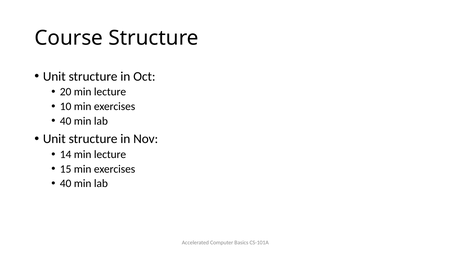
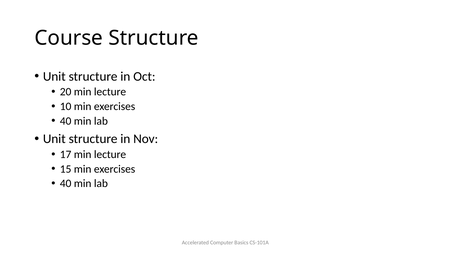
14: 14 -> 17 (66, 155)
